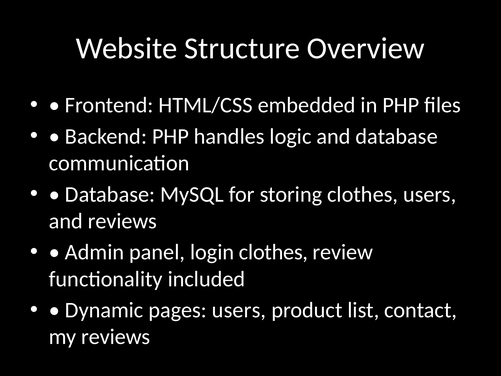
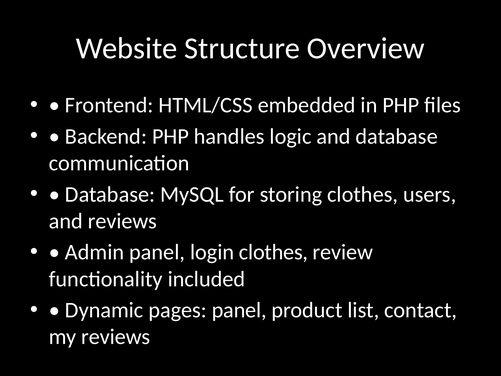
pages users: users -> panel (239, 310)
